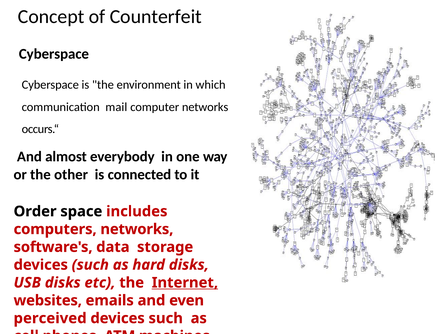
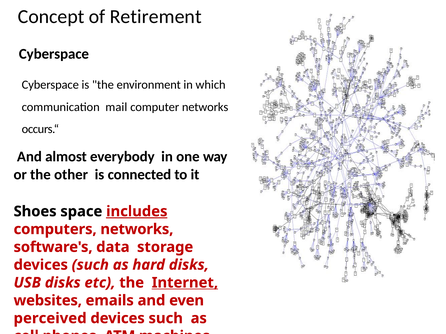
Counterfeit: Counterfeit -> Retirement (156, 16)
Order: Order -> Shoes (35, 212)
includes underline: none -> present (137, 212)
